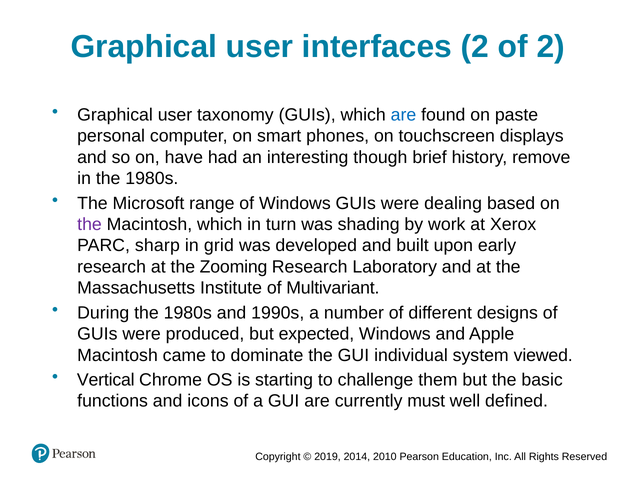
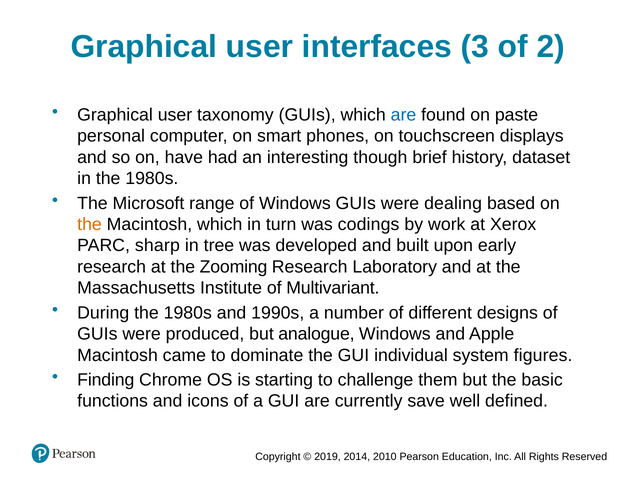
interfaces 2: 2 -> 3 (475, 47)
remove: remove -> dataset (541, 157)
the colour: purple -> orange (90, 224)
shading: shading -> codings (369, 224)
grid: grid -> tree (219, 246)
expected: expected -> analogue (316, 334)
viewed: viewed -> figures (543, 355)
Vertical: Vertical -> Finding (106, 380)
must: must -> save (426, 401)
